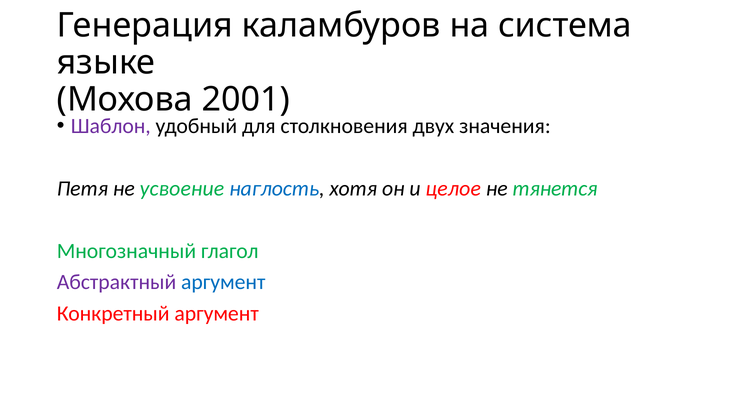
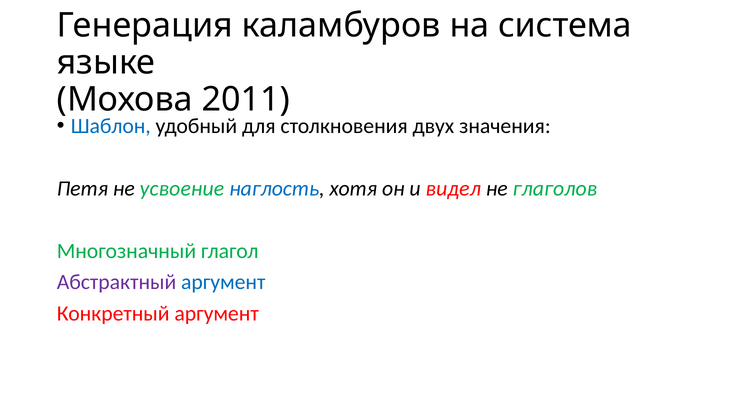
2001: 2001 -> 2011 (246, 99)
Шаблон colour: purple -> blue (111, 126)
целое: целое -> видел (453, 188)
тянется: тянется -> глаголов (555, 188)
